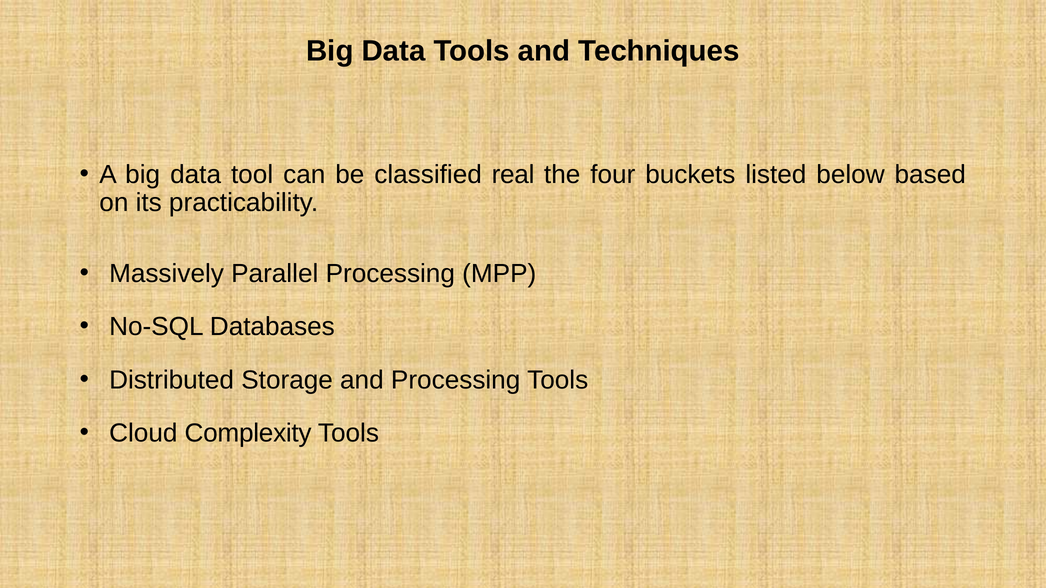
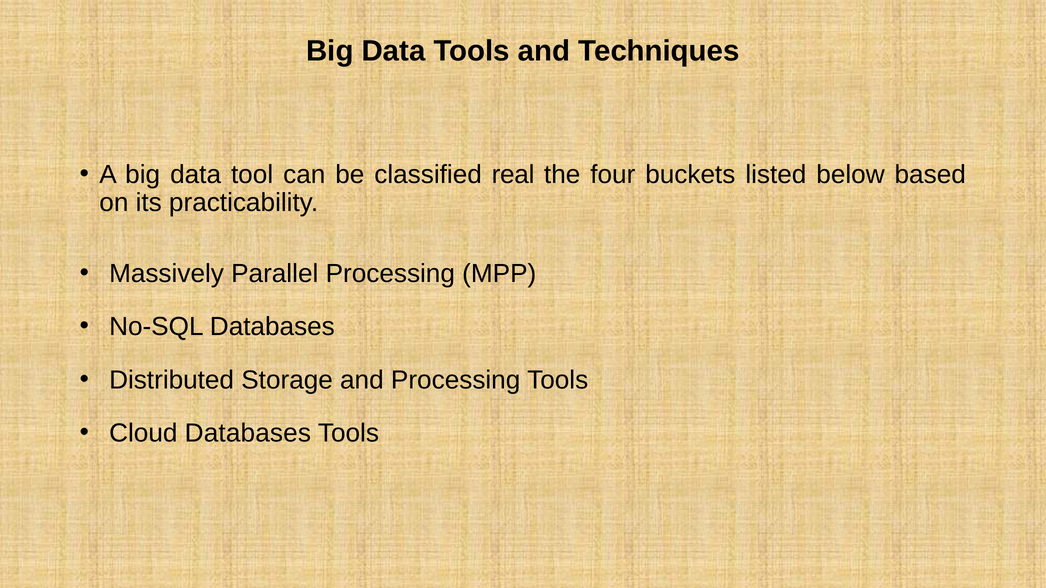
Cloud Complexity: Complexity -> Databases (248, 433)
